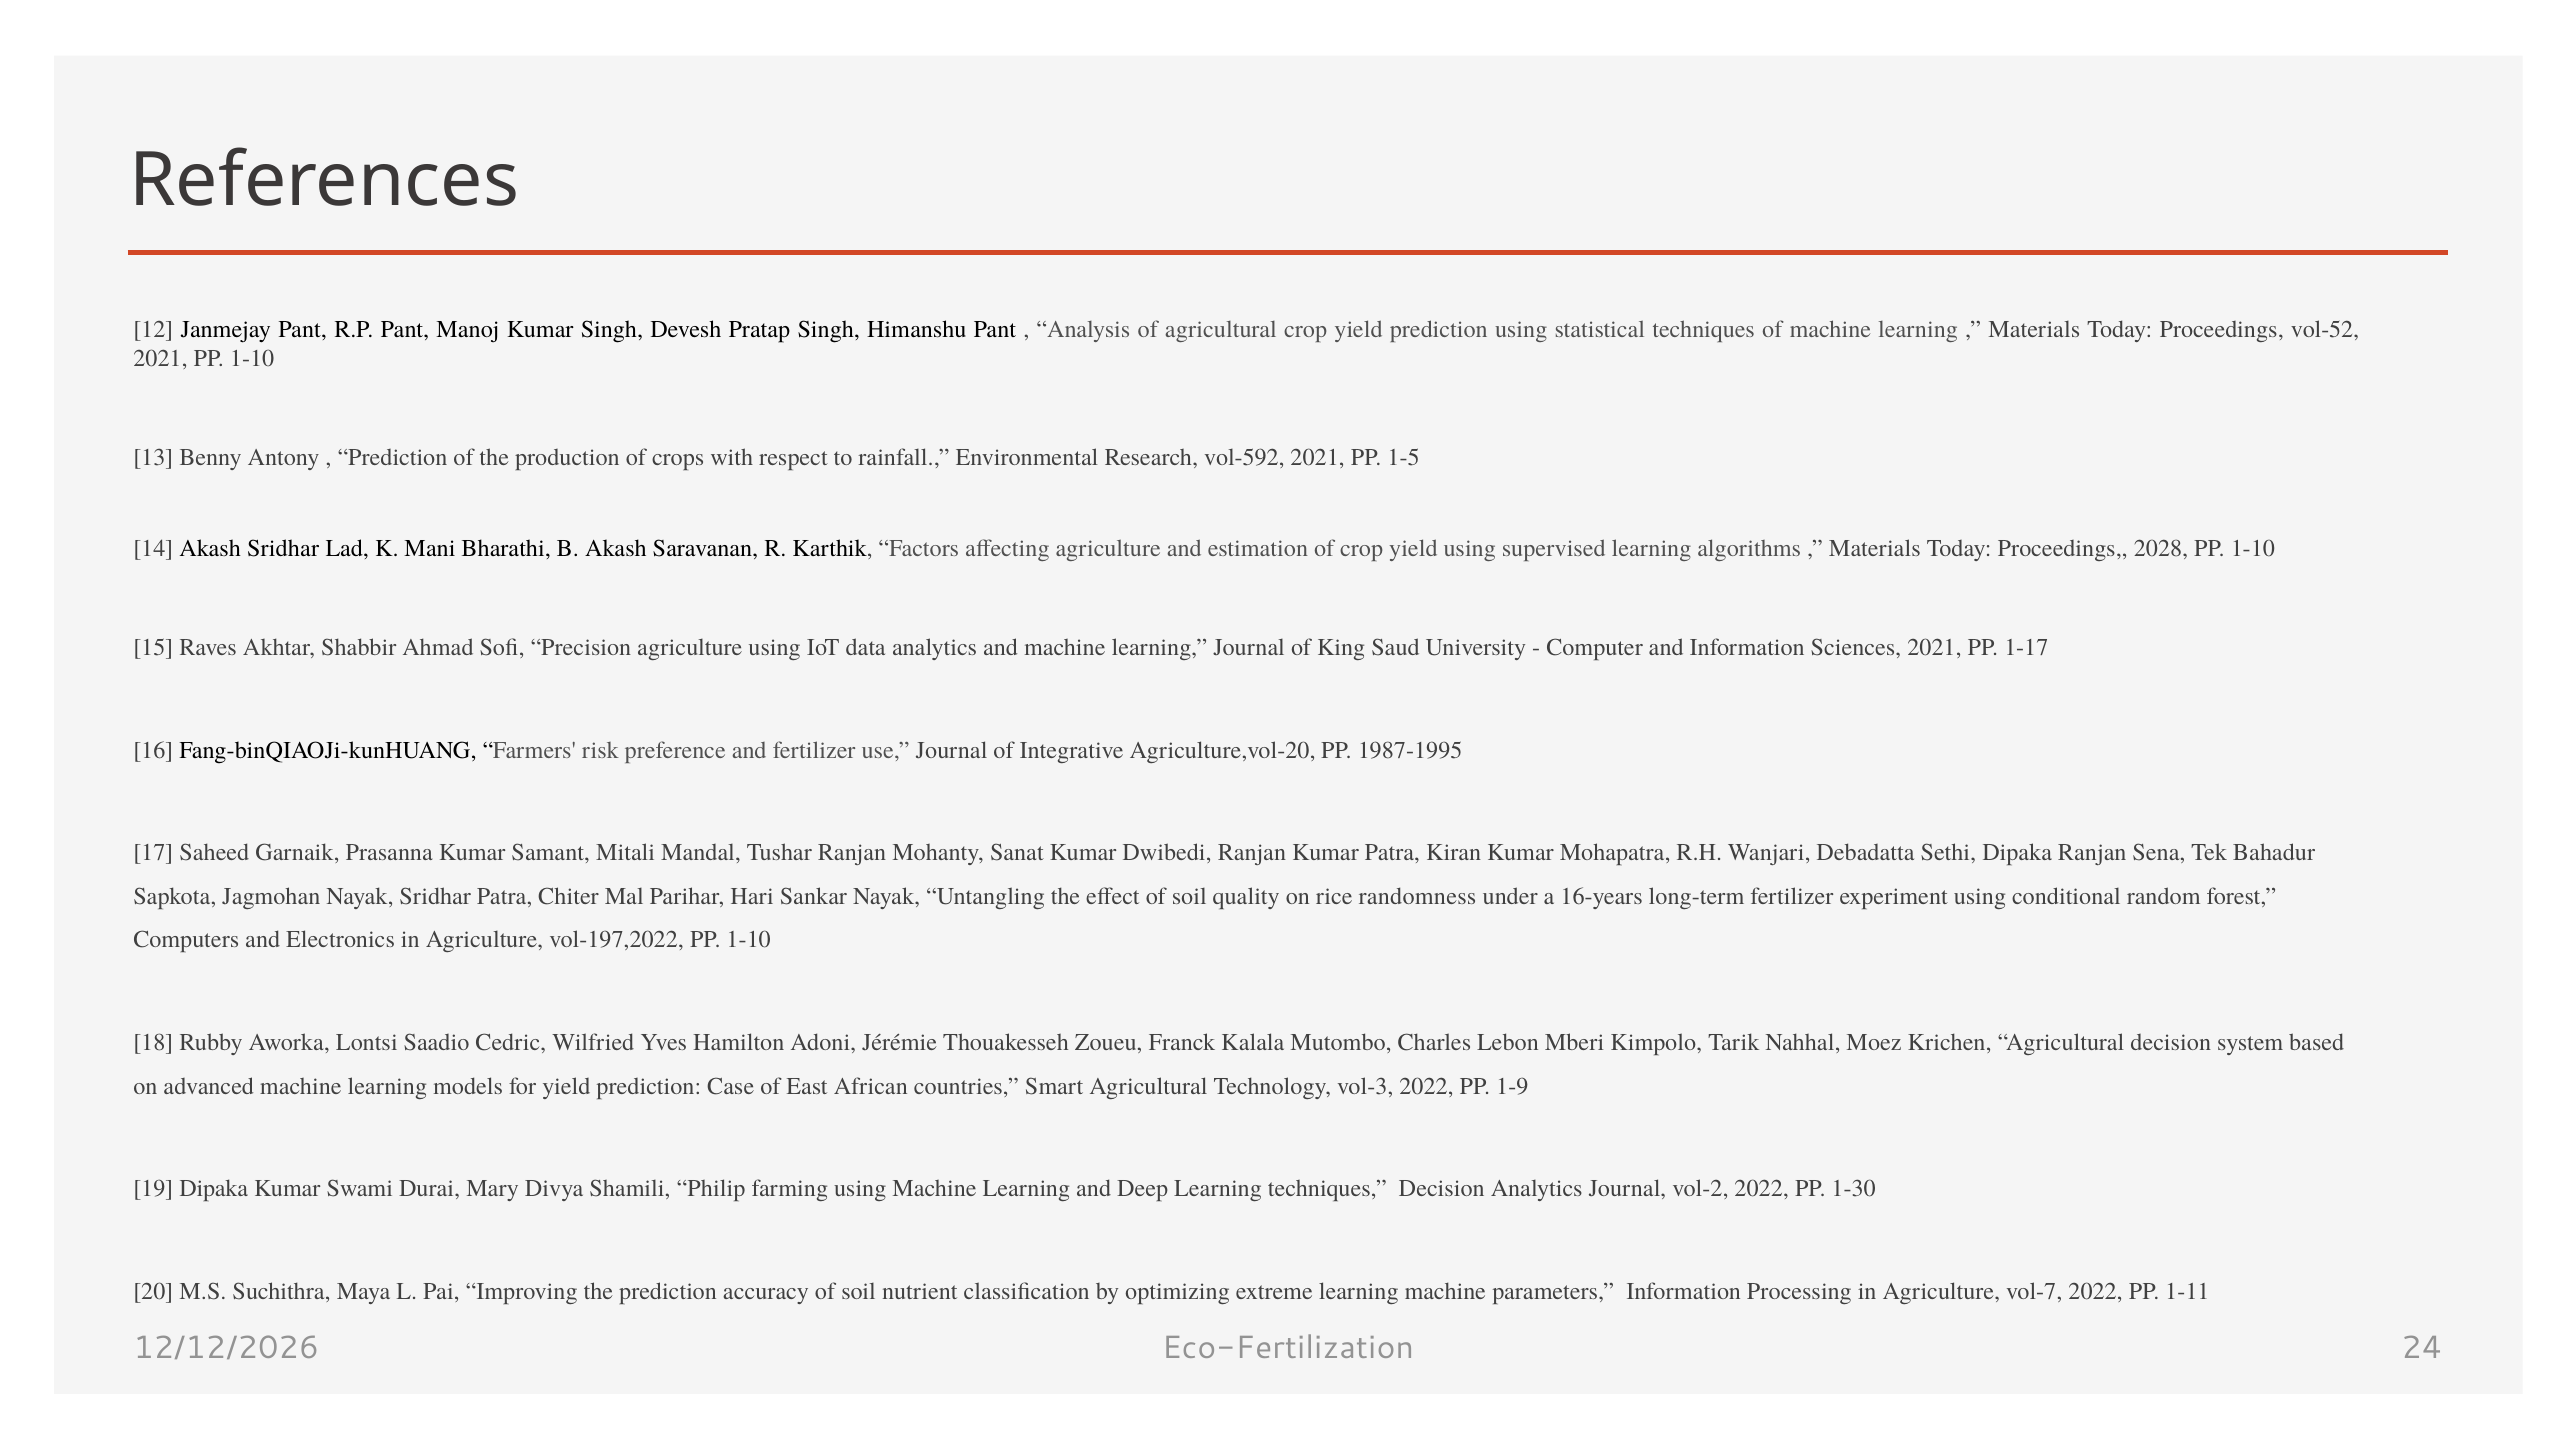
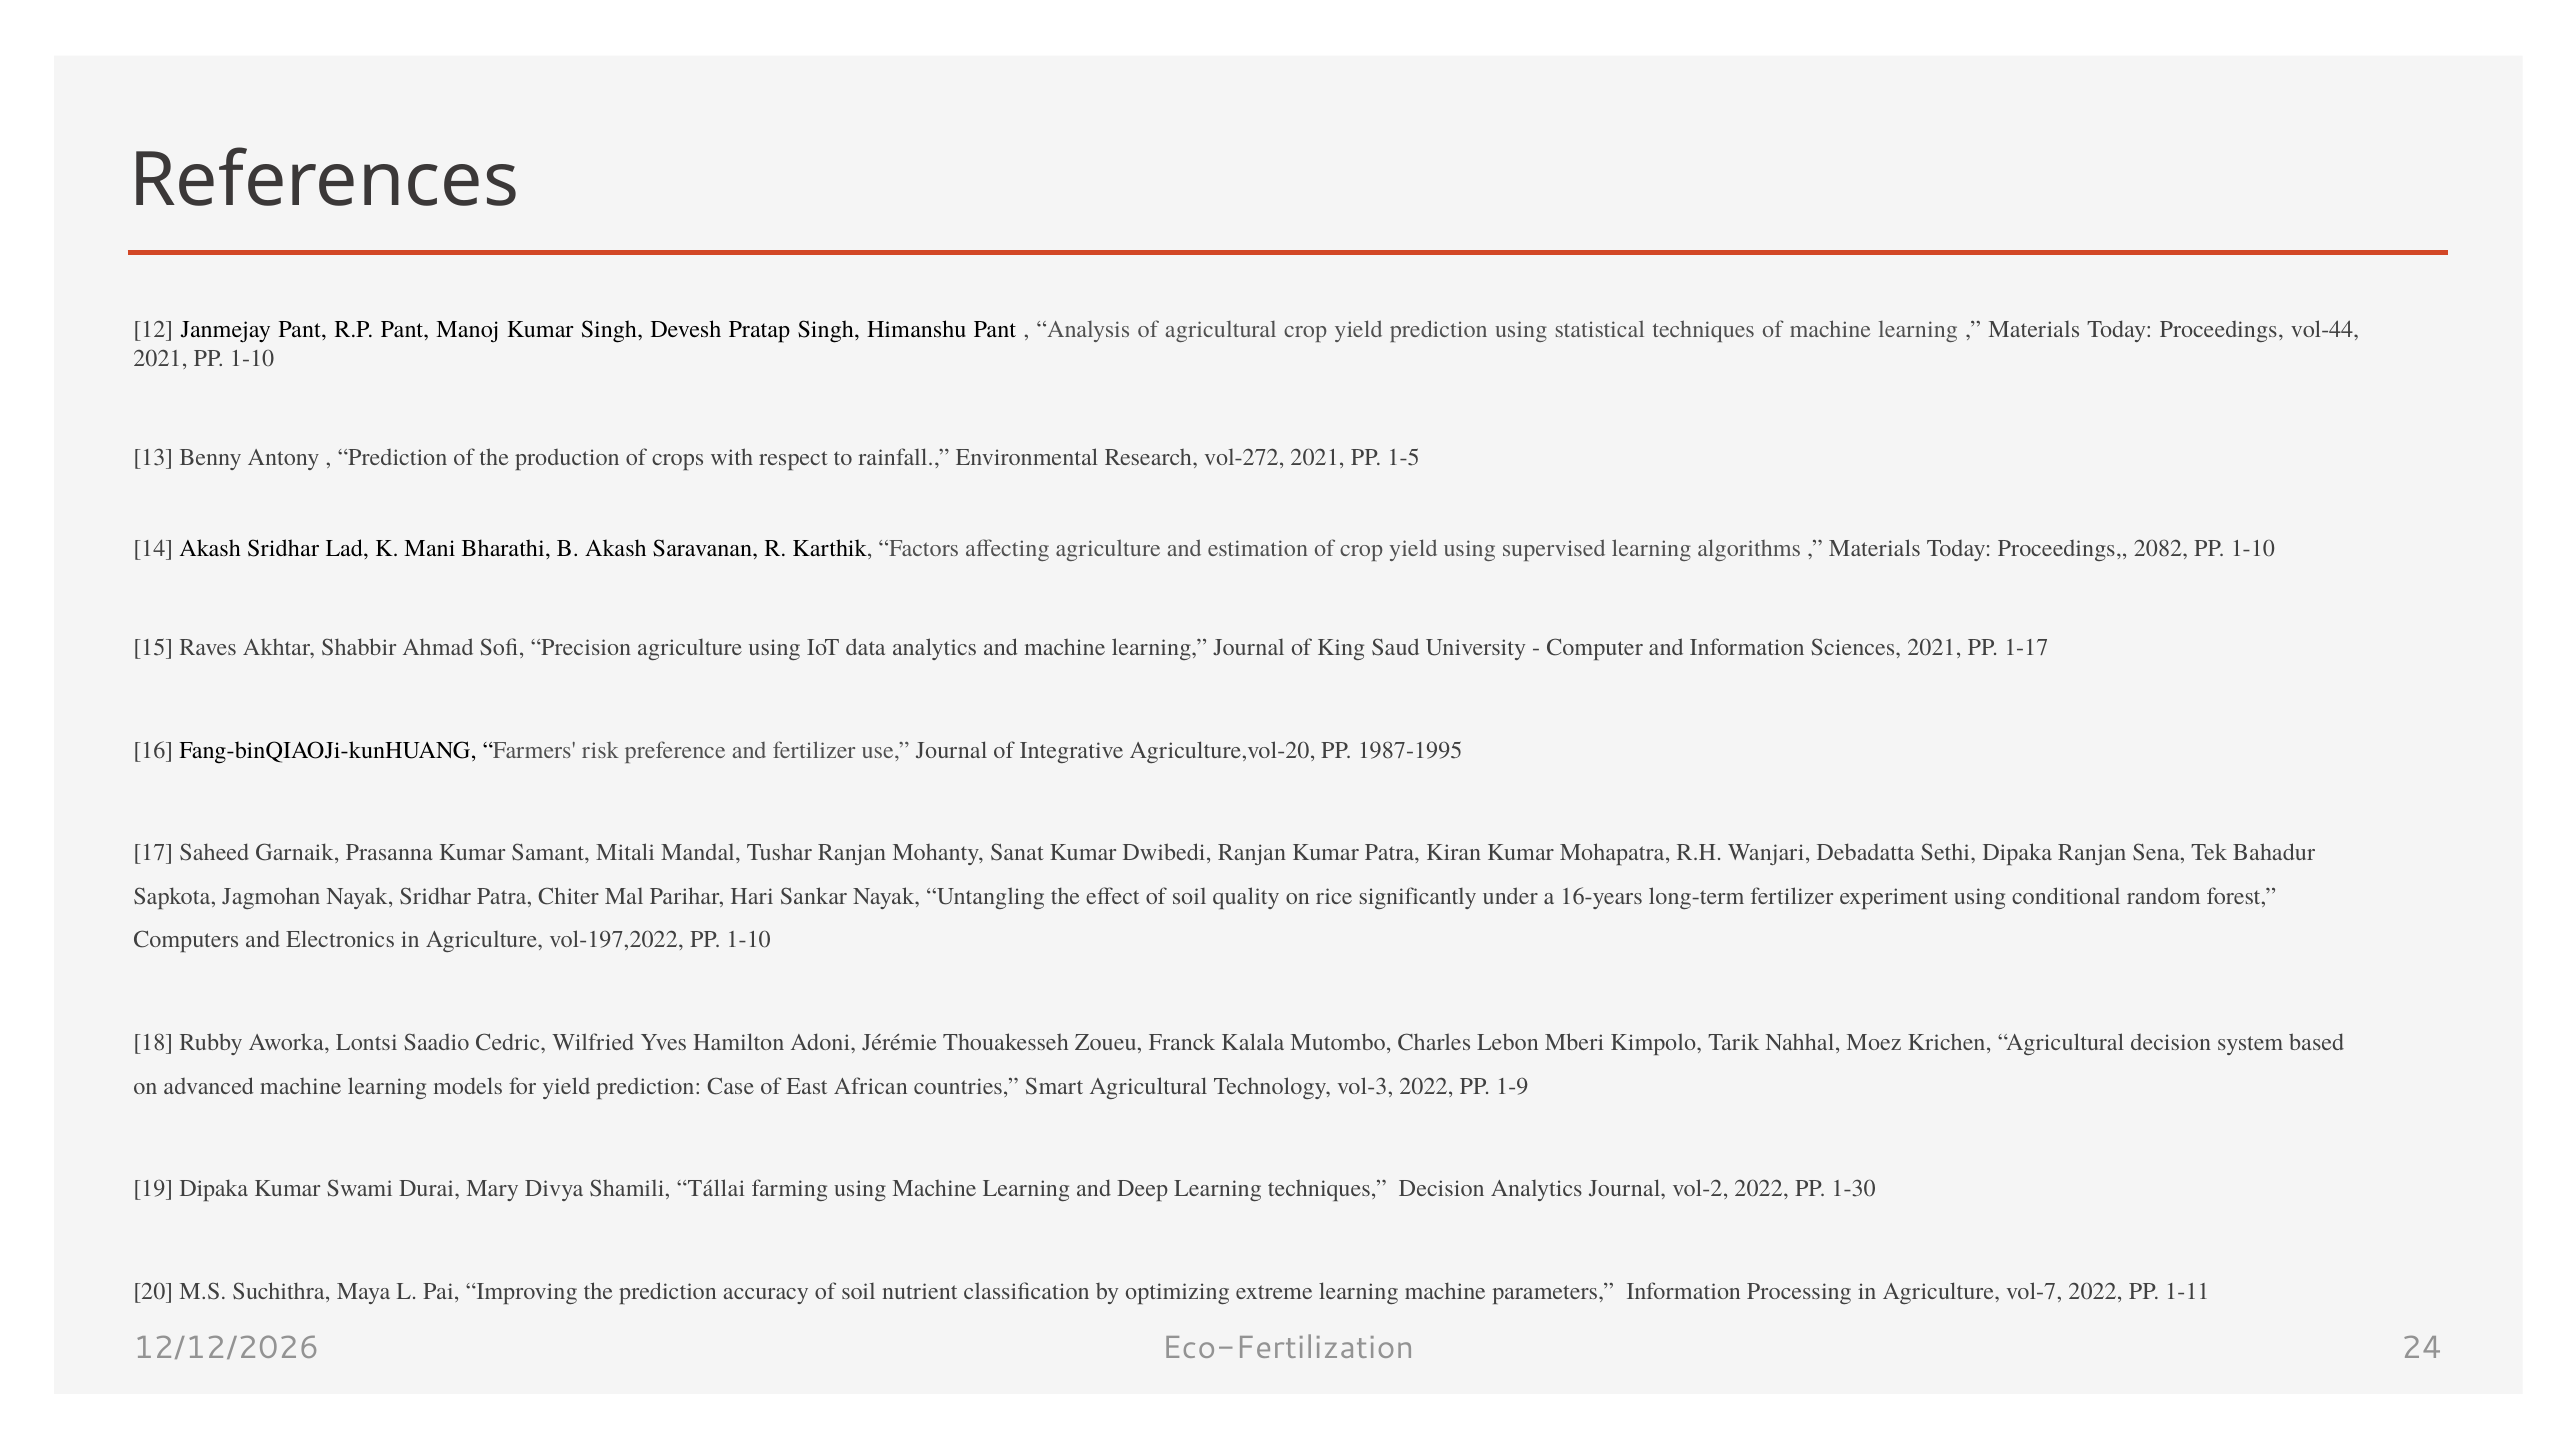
vol-52: vol-52 -> vol-44 (2325, 329)
vol-592: vol-592 -> vol-272 (1244, 458)
2028: 2028 -> 2082 (2161, 548)
randomness: randomness -> significantly (1418, 896)
Philip: Philip -> Tállai (711, 1189)
